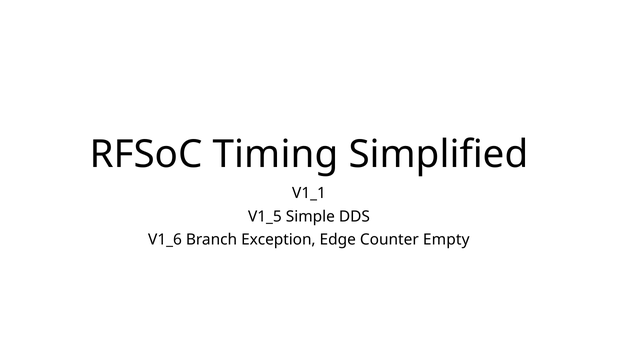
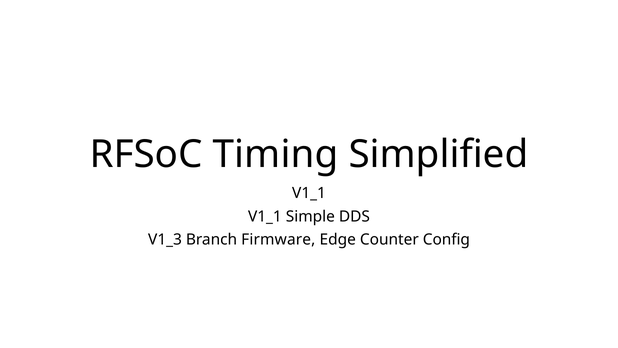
V1_5: V1_5 -> V1_1 (265, 216)
V1_6: V1_6 -> V1_3 (165, 239)
Exception: Exception -> Firmware (278, 239)
Empty: Empty -> Config (446, 239)
